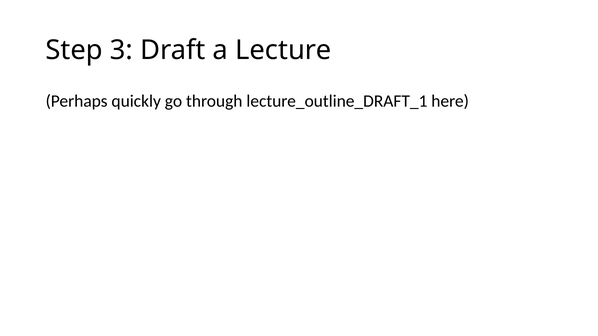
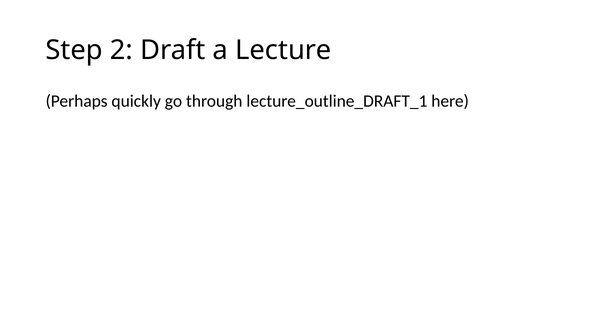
3: 3 -> 2 (121, 50)
